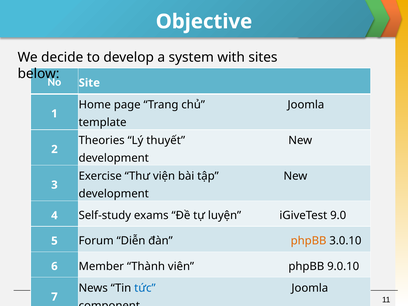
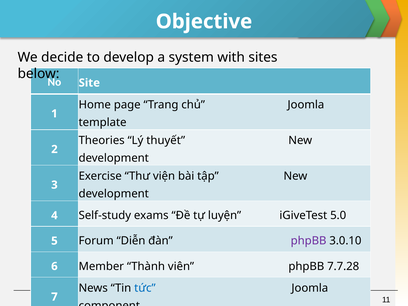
9.0: 9.0 -> 5.0 (338, 215)
phpBB colour: orange -> purple (309, 241)
9.0.10: 9.0.10 -> 7.7.28 (343, 266)
